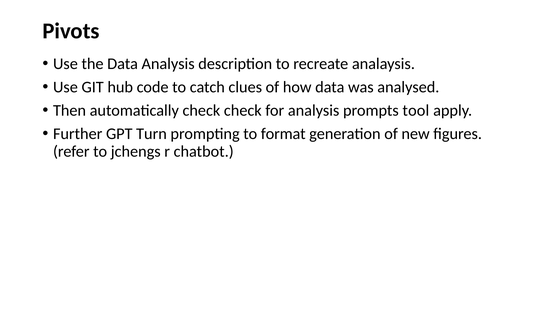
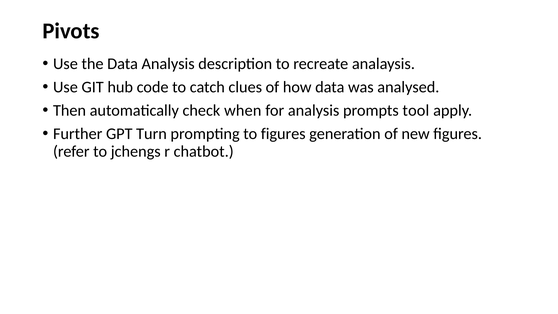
check check: check -> when (243, 110)
to format: format -> figures (283, 134)
